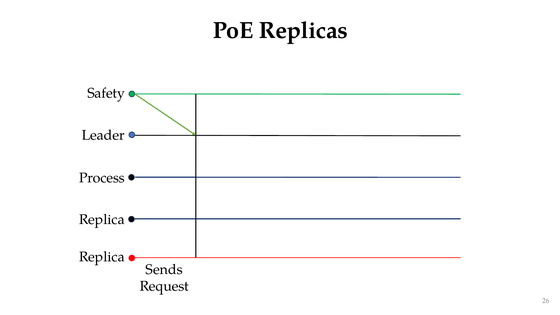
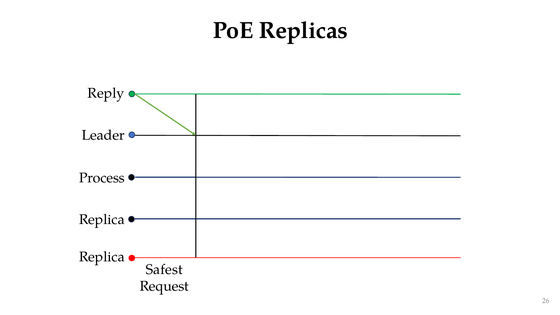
Safety: Safety -> Reply (106, 93)
Sends: Sends -> Safest (164, 270)
